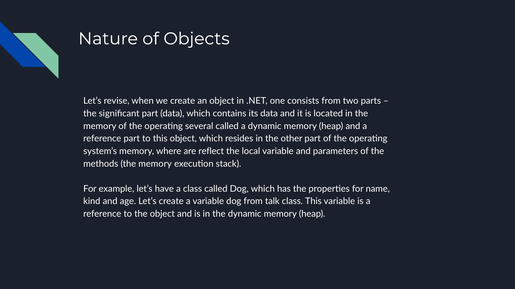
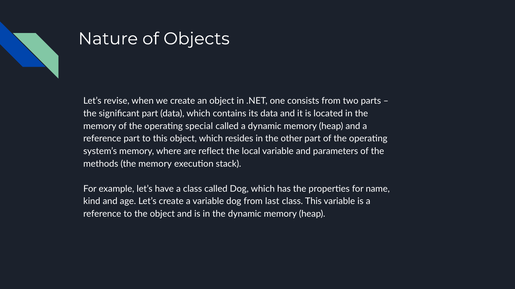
several: several -> special (199, 126)
talk: talk -> last (272, 202)
